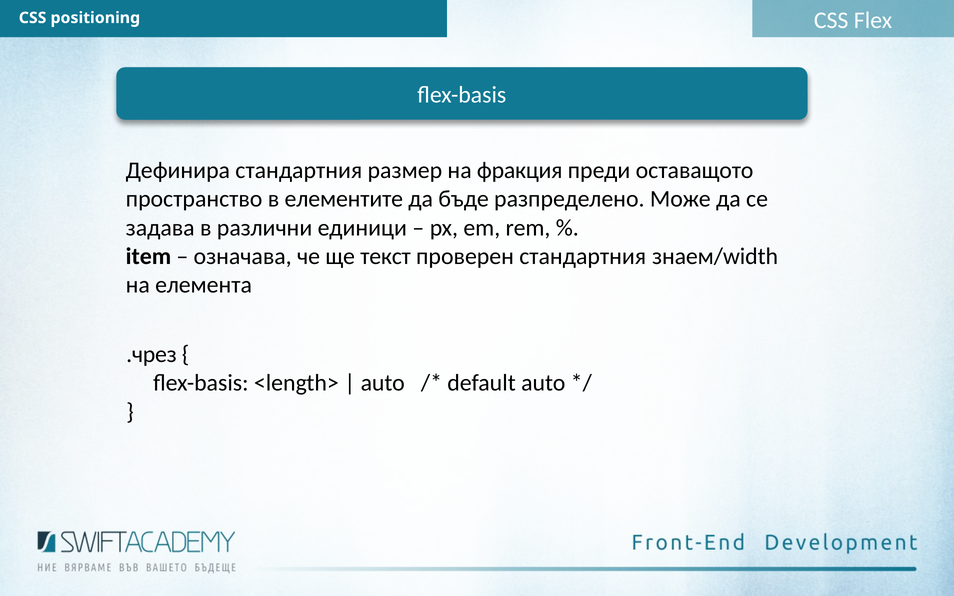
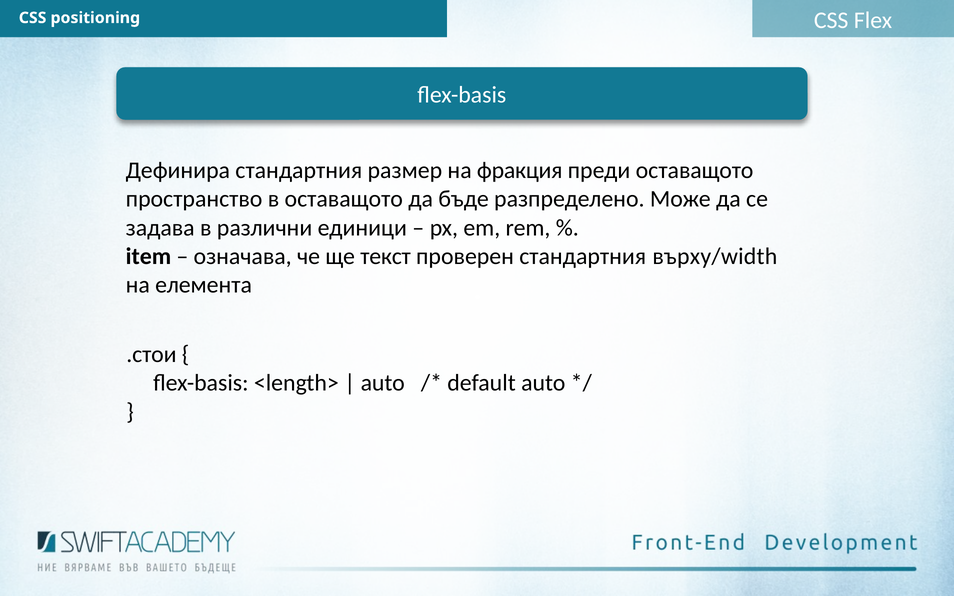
в елементите: елементите -> оставащото (344, 199)
знаем/width: знаем/width -> върху/width (715, 256)
.чрез: .чрез -> .стои (151, 355)
